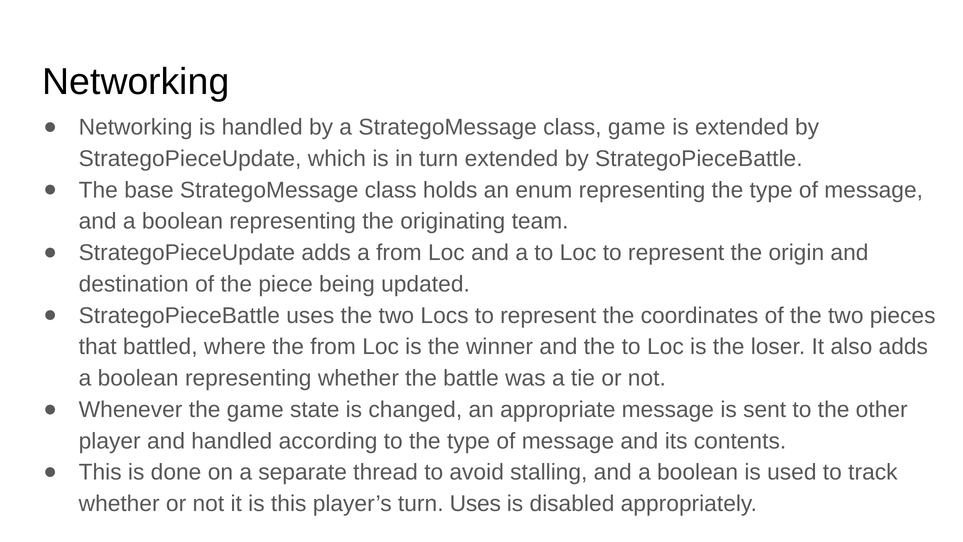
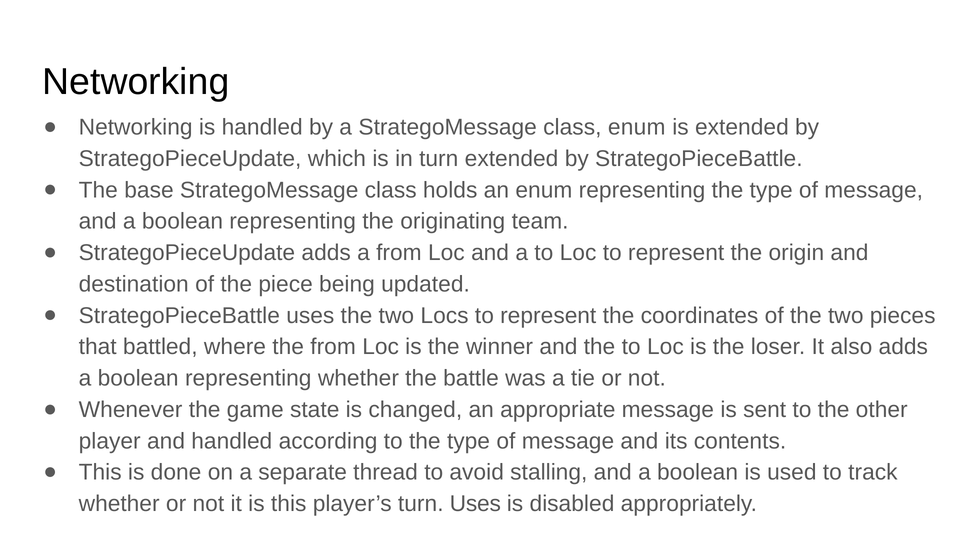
class game: game -> enum (637, 127)
